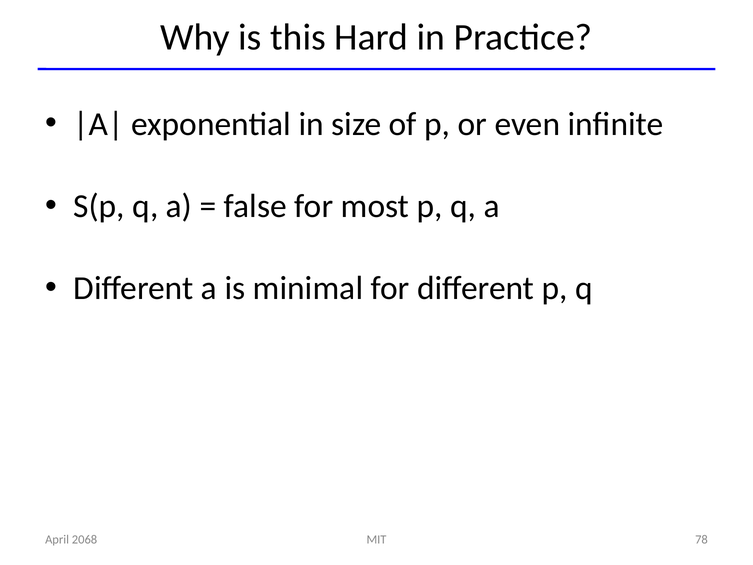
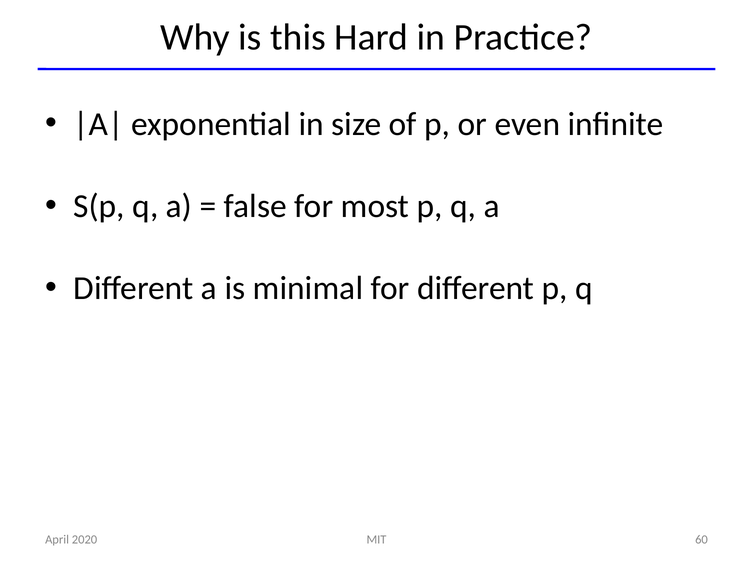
78: 78 -> 60 (701, 539)
2068: 2068 -> 2020 (85, 539)
